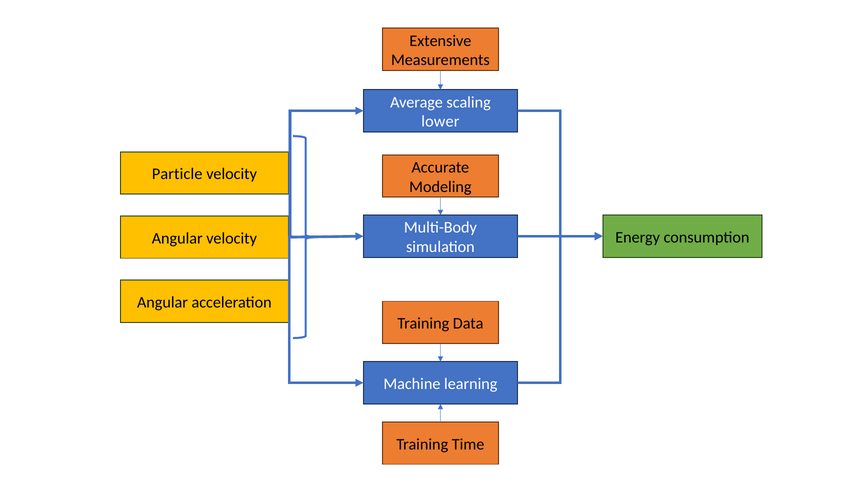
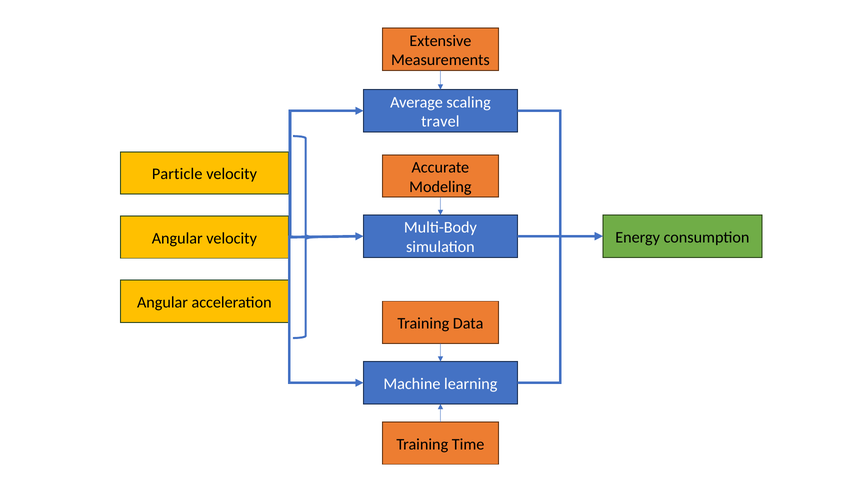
lower: lower -> travel (440, 122)
